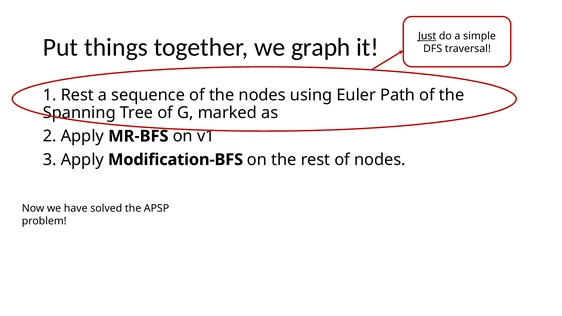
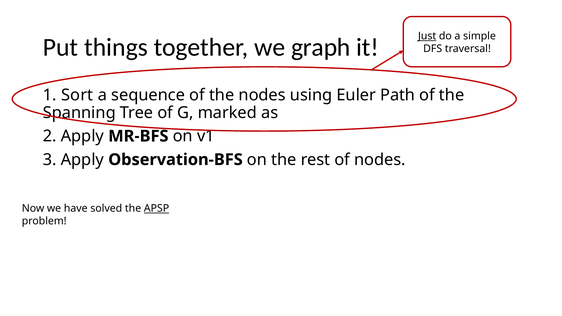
1 Rest: Rest -> Sort (77, 95)
Modification-BFS: Modification-BFS -> Observation-BFS (175, 160)
APSP underline: none -> present (157, 209)
